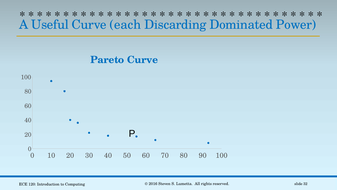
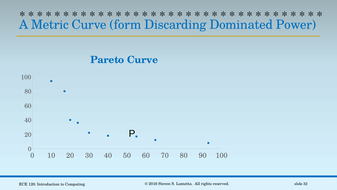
Useful: Useful -> Metric (50, 25)
each: each -> form (125, 25)
